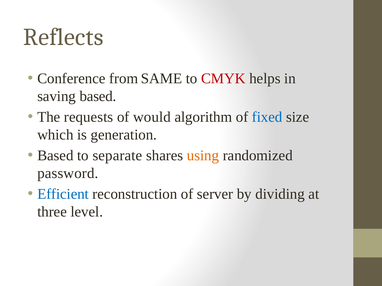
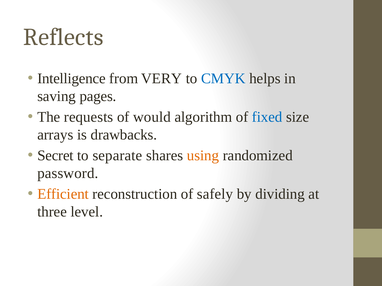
Conference: Conference -> Intelligence (71, 79)
SAME: SAME -> VERY (161, 79)
CMYK colour: red -> blue (223, 79)
saving based: based -> pages (98, 96)
which: which -> arrays (55, 135)
generation: generation -> drawbacks (124, 135)
Based: Based -> Secret (55, 156)
Efficient colour: blue -> orange (63, 194)
server: server -> safely (215, 194)
